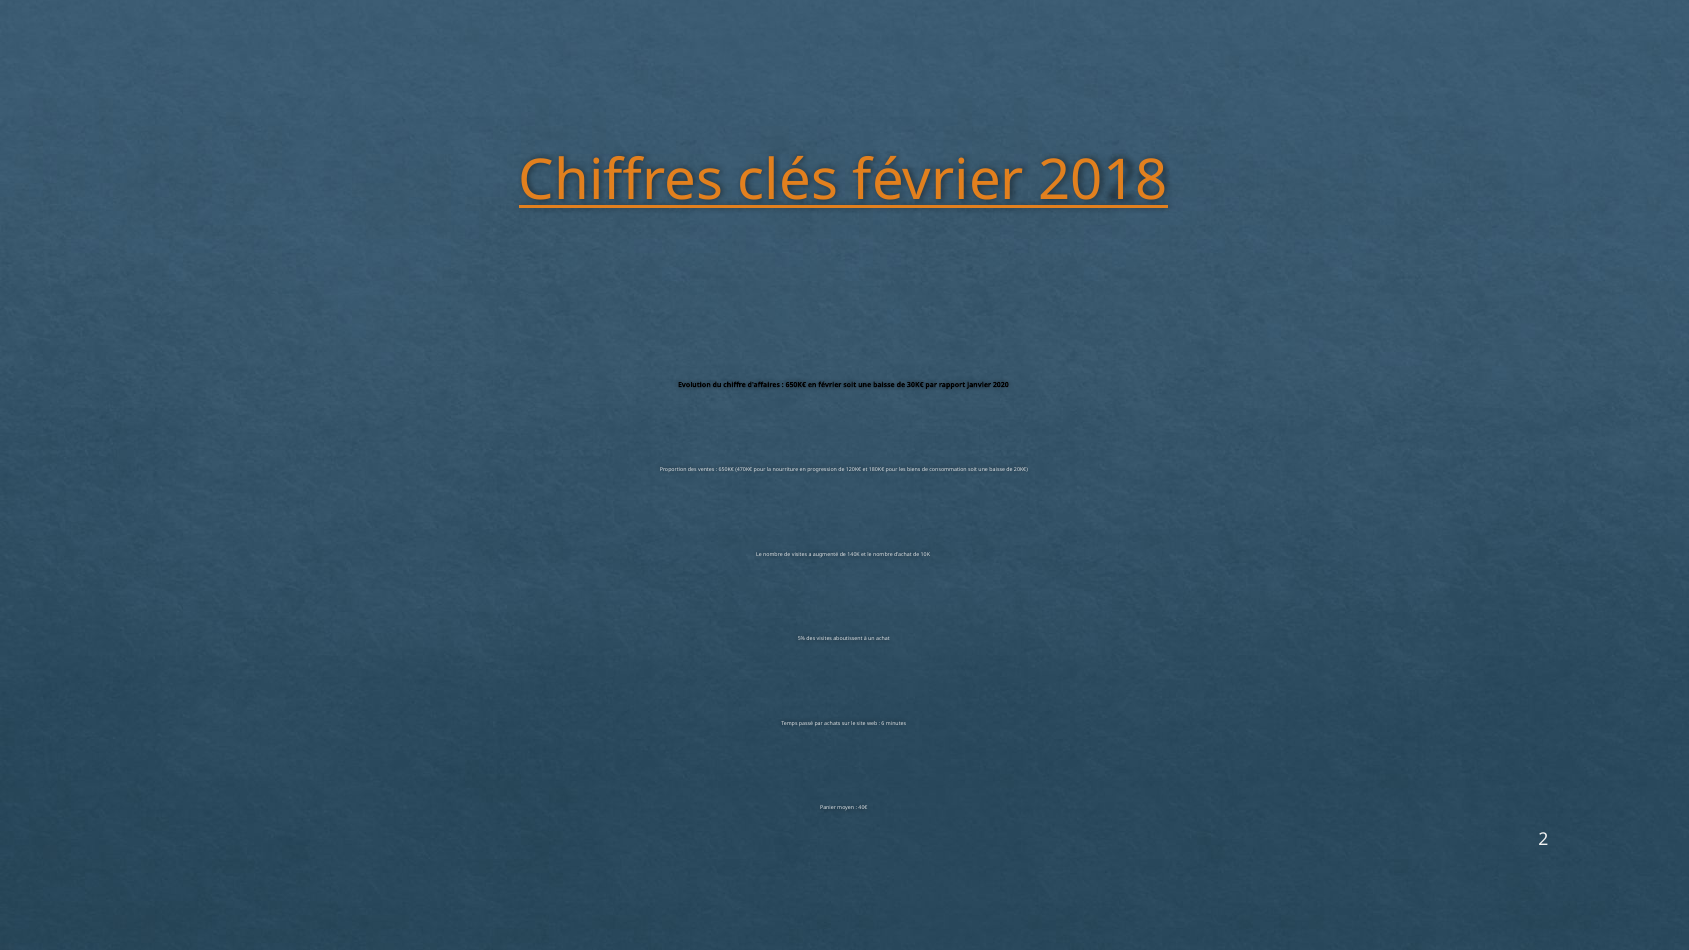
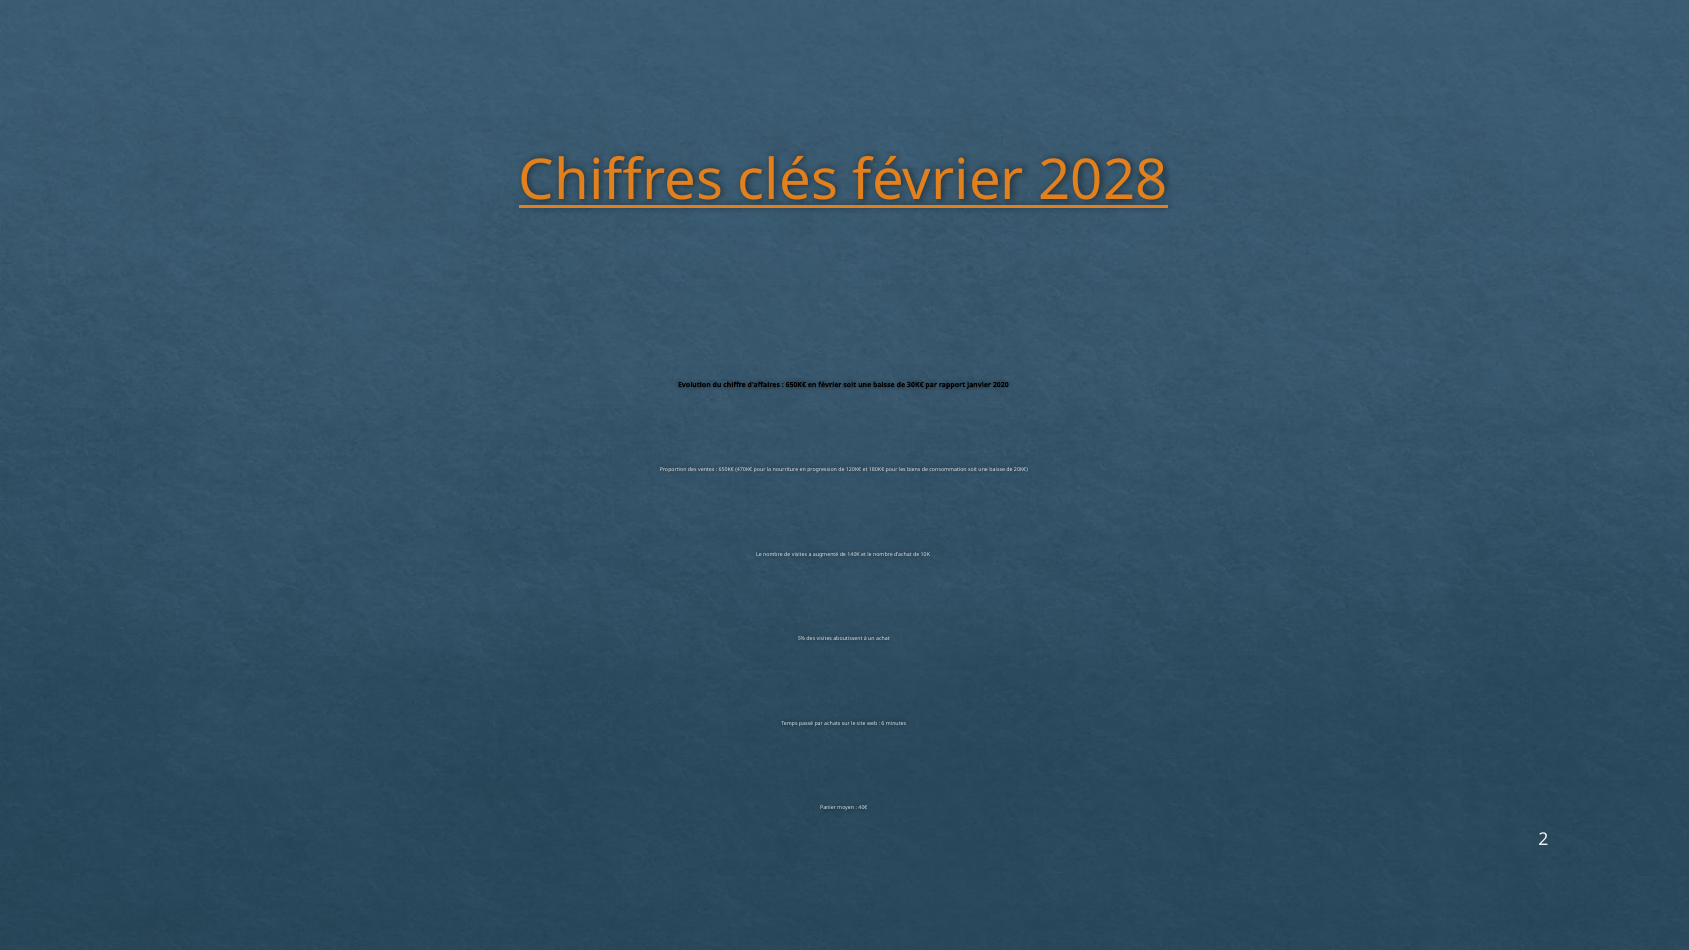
2018: 2018 -> 2028 (1103, 181)
